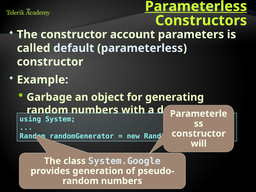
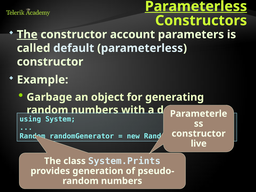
The underline: none -> present (27, 34)
will: will -> live (199, 144)
System.Google: System.Google -> System.Prints (124, 161)
